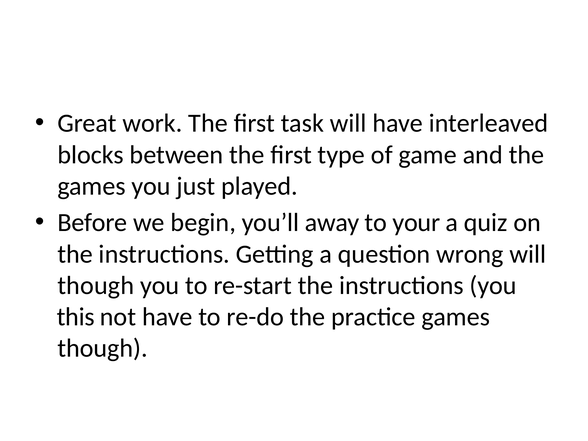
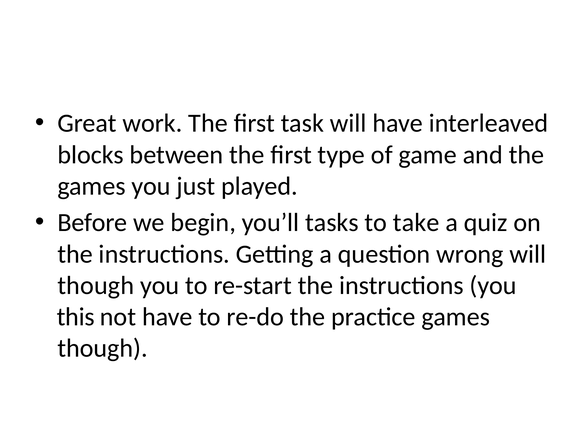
away: away -> tasks (332, 223)
your: your -> take (416, 223)
